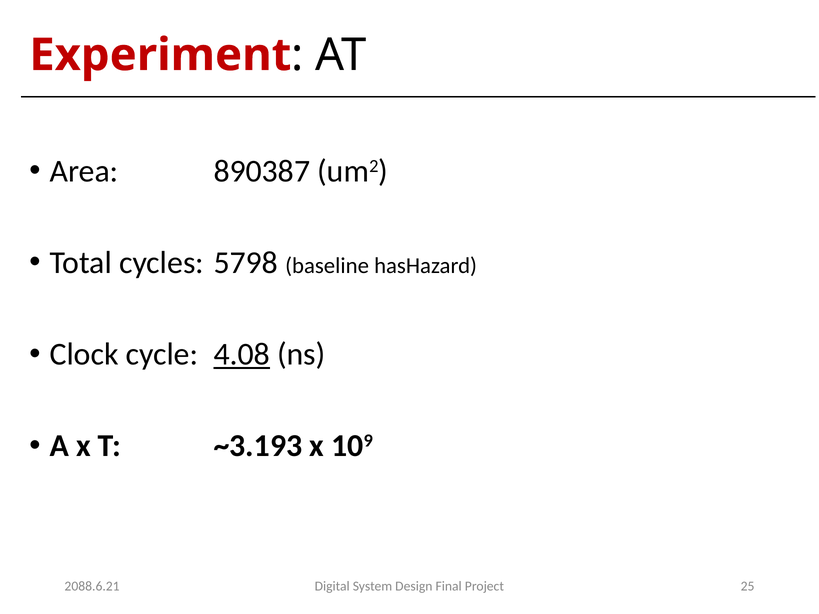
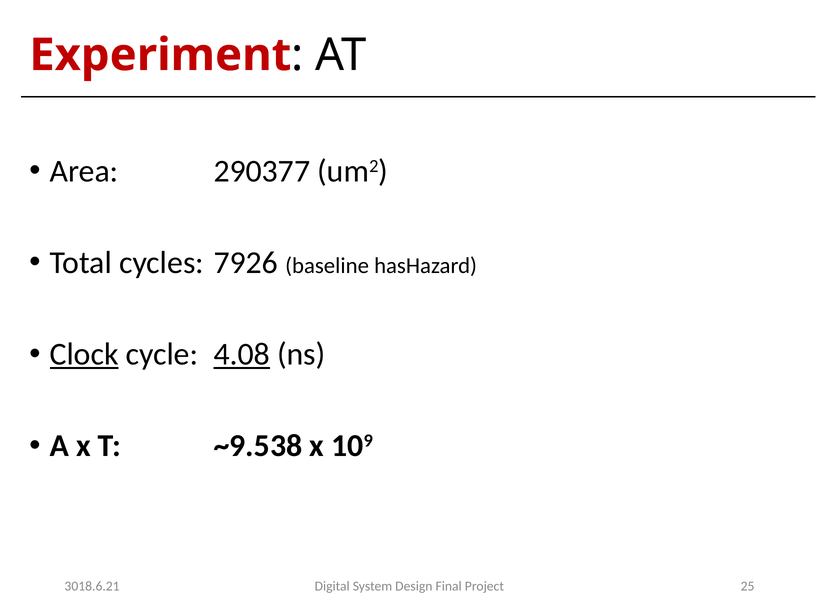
890387: 890387 -> 290377 (262, 171)
5798: 5798 -> 7926 (246, 263)
Clock underline: none -> present (84, 354)
~3.193: ~3.193 -> ~9.538 (258, 446)
2088.6.21: 2088.6.21 -> 3018.6.21 (92, 587)
